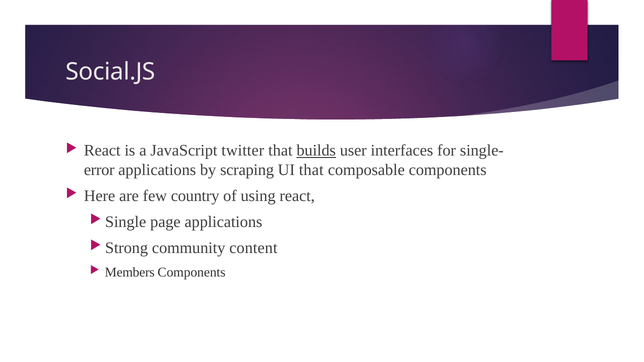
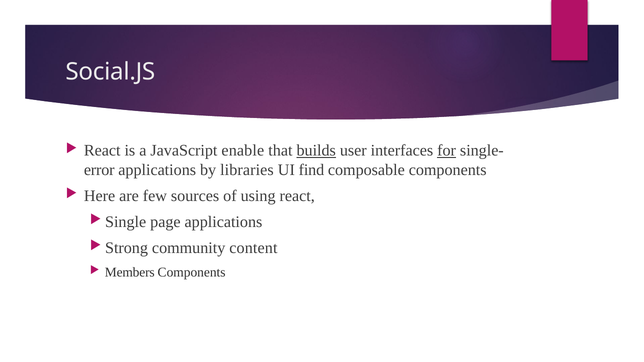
twitter: twitter -> enable (243, 151)
for underline: none -> present (447, 151)
scraping: scraping -> libraries (247, 170)
UI that: that -> find (311, 170)
country: country -> sources (195, 196)
